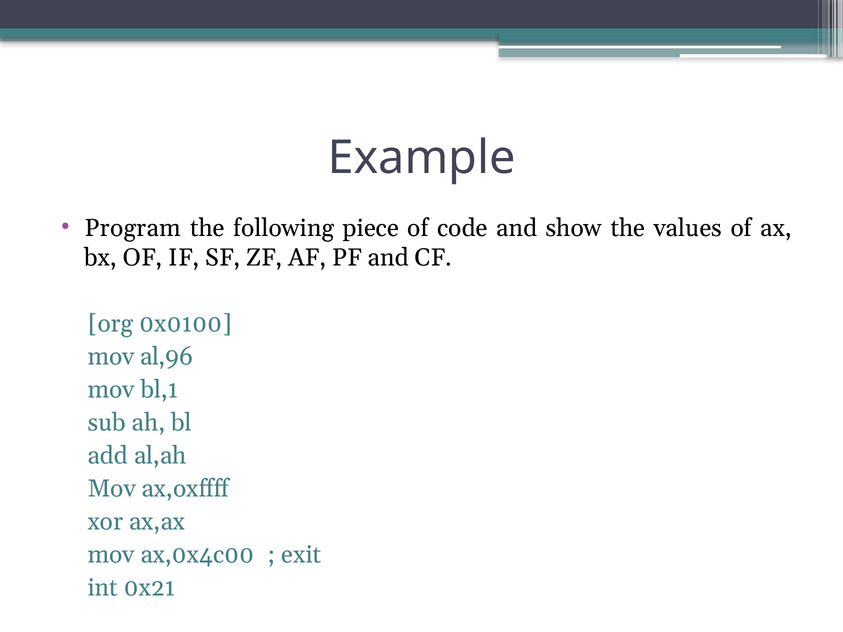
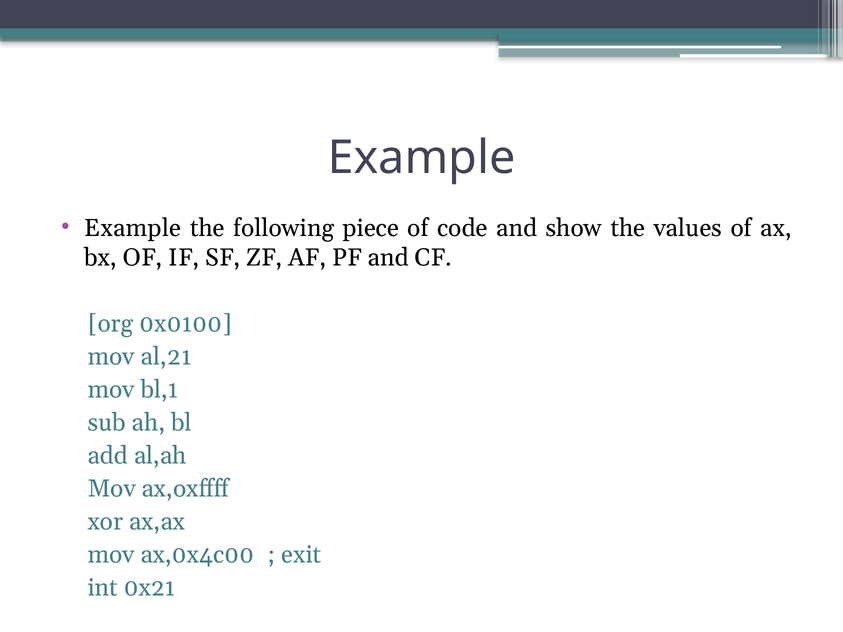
Program: Program -> Example (133, 228)
al,96: al,96 -> al,21 (166, 357)
